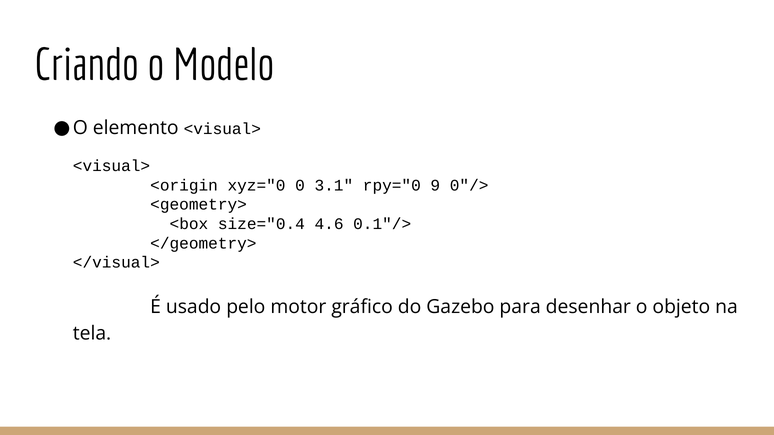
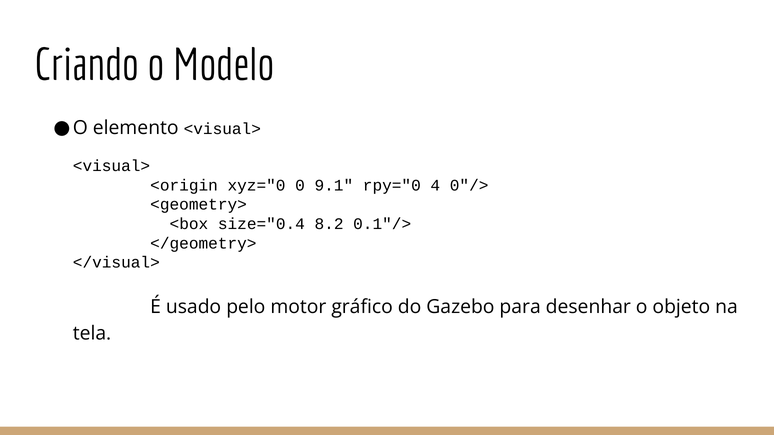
3.1: 3.1 -> 9.1 (334, 185)
9: 9 -> 4 (435, 185)
4.6: 4.6 -> 8.2 (329, 224)
